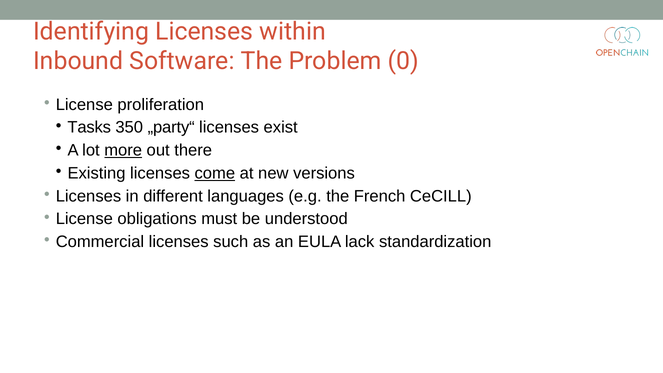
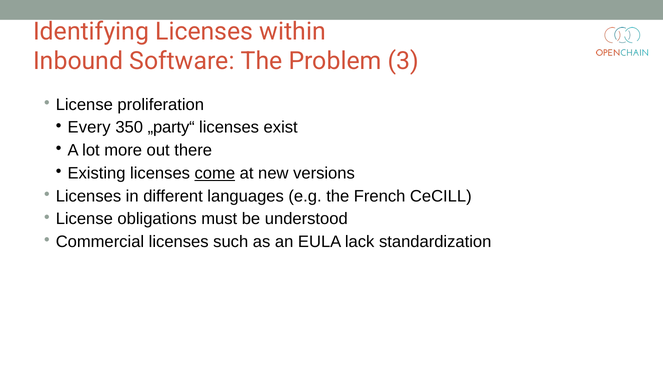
0: 0 -> 3 (403, 61)
Tasks: Tasks -> Every (89, 127)
more underline: present -> none (123, 150)
